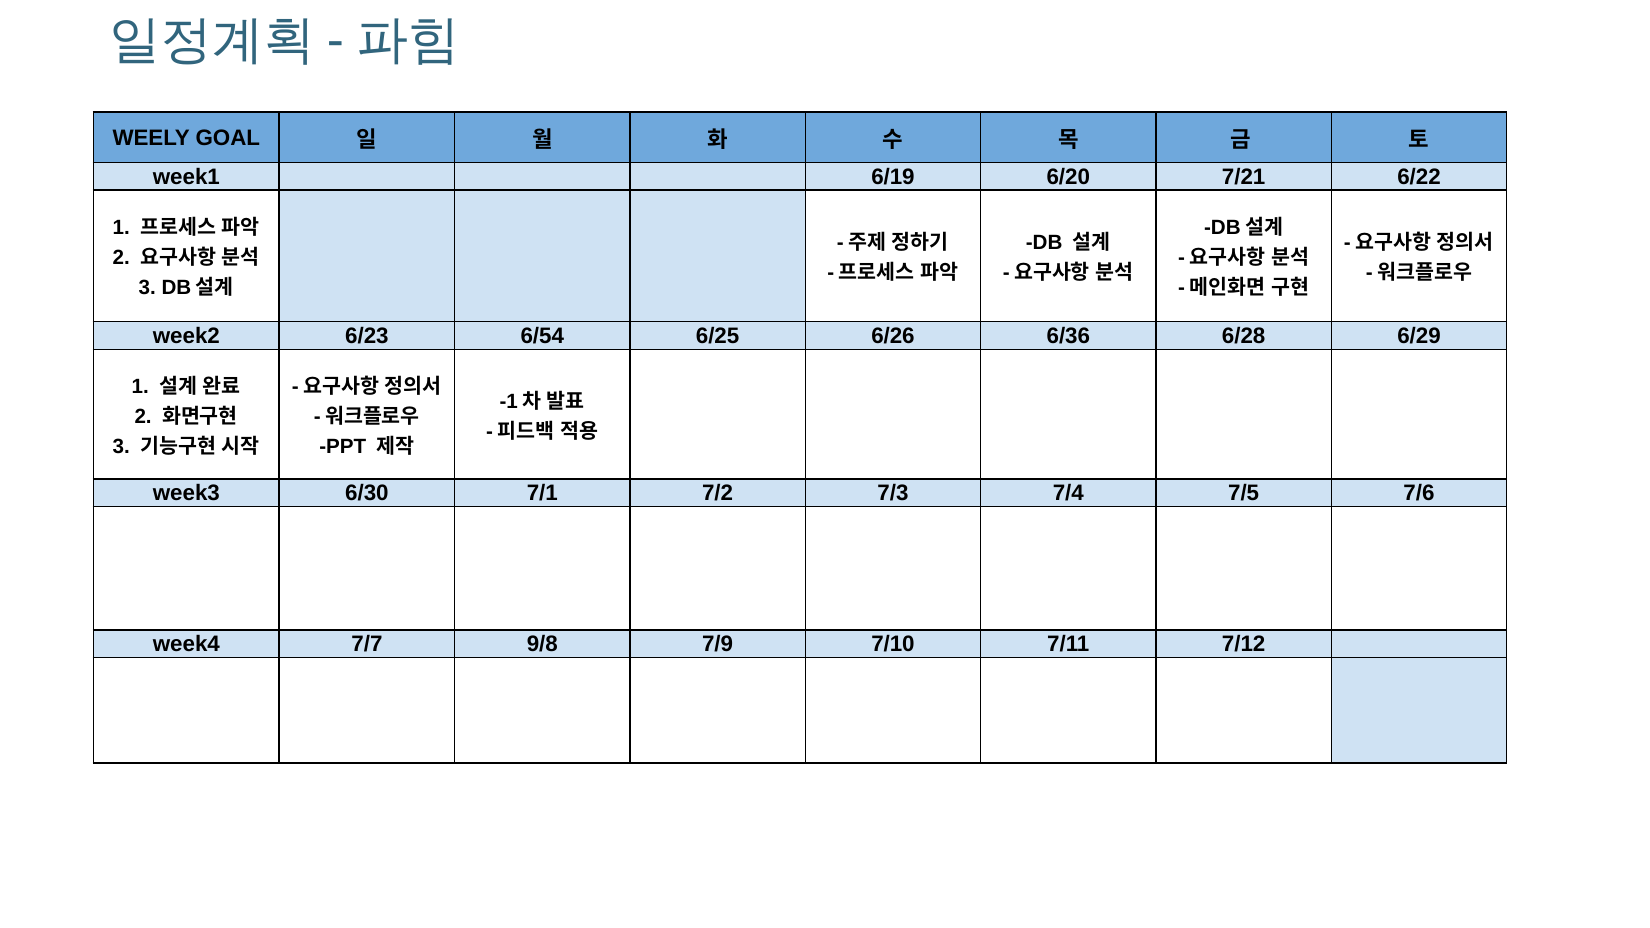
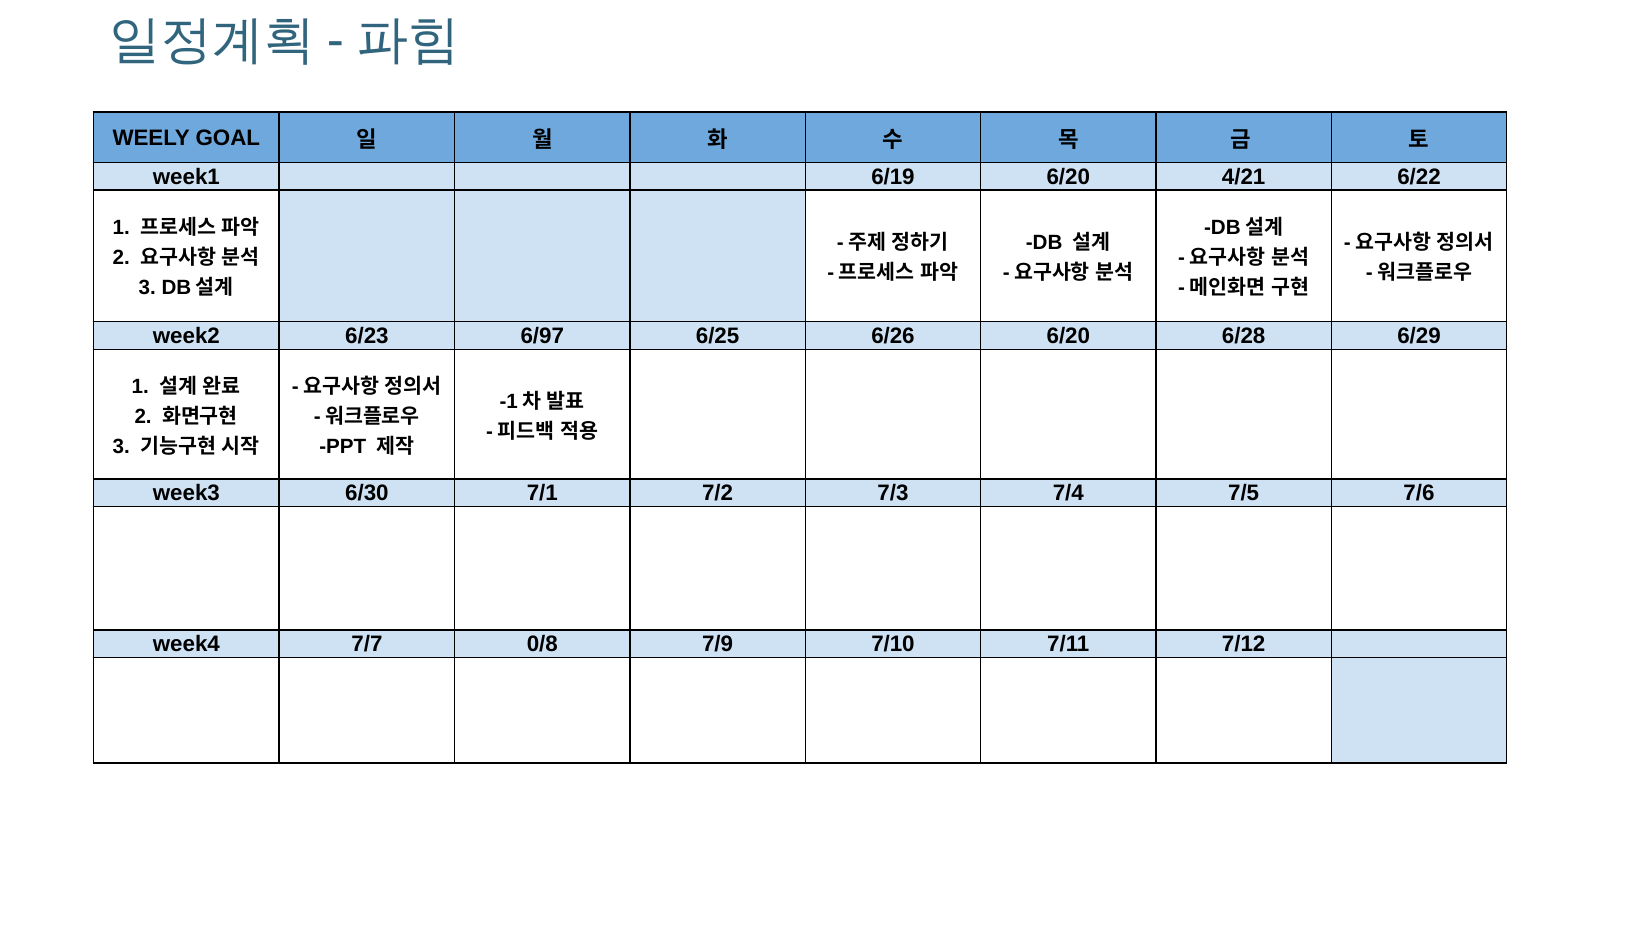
7/21: 7/21 -> 4/21 (1244, 177)
6/54: 6/54 -> 6/97 (542, 336)
6/26 6/36: 6/36 -> 6/20 (1068, 336)
9/8: 9/8 -> 0/8 (542, 644)
